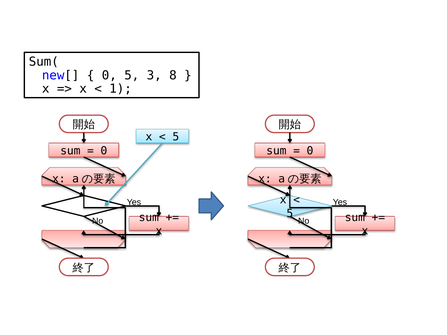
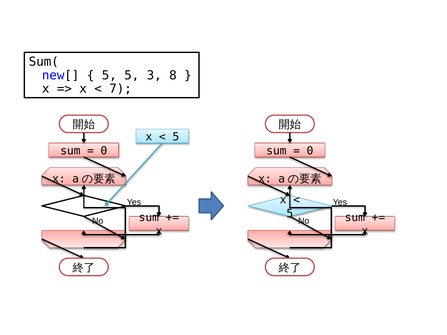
0: 0 -> 5 (109, 75)
1: 1 -> 7 (121, 89)
